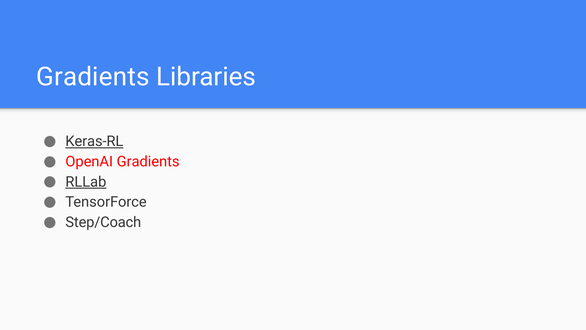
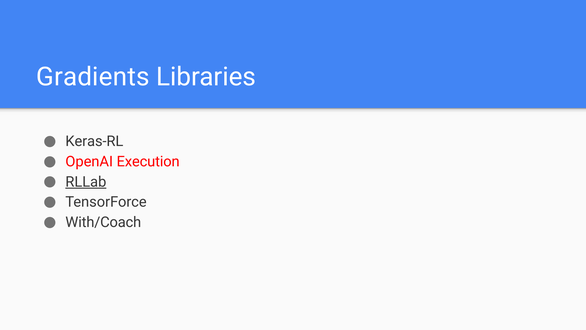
Keras-RL underline: present -> none (94, 141)
OpenAI Gradients: Gradients -> Execution (148, 162)
Step/Coach: Step/Coach -> With/Coach (103, 222)
